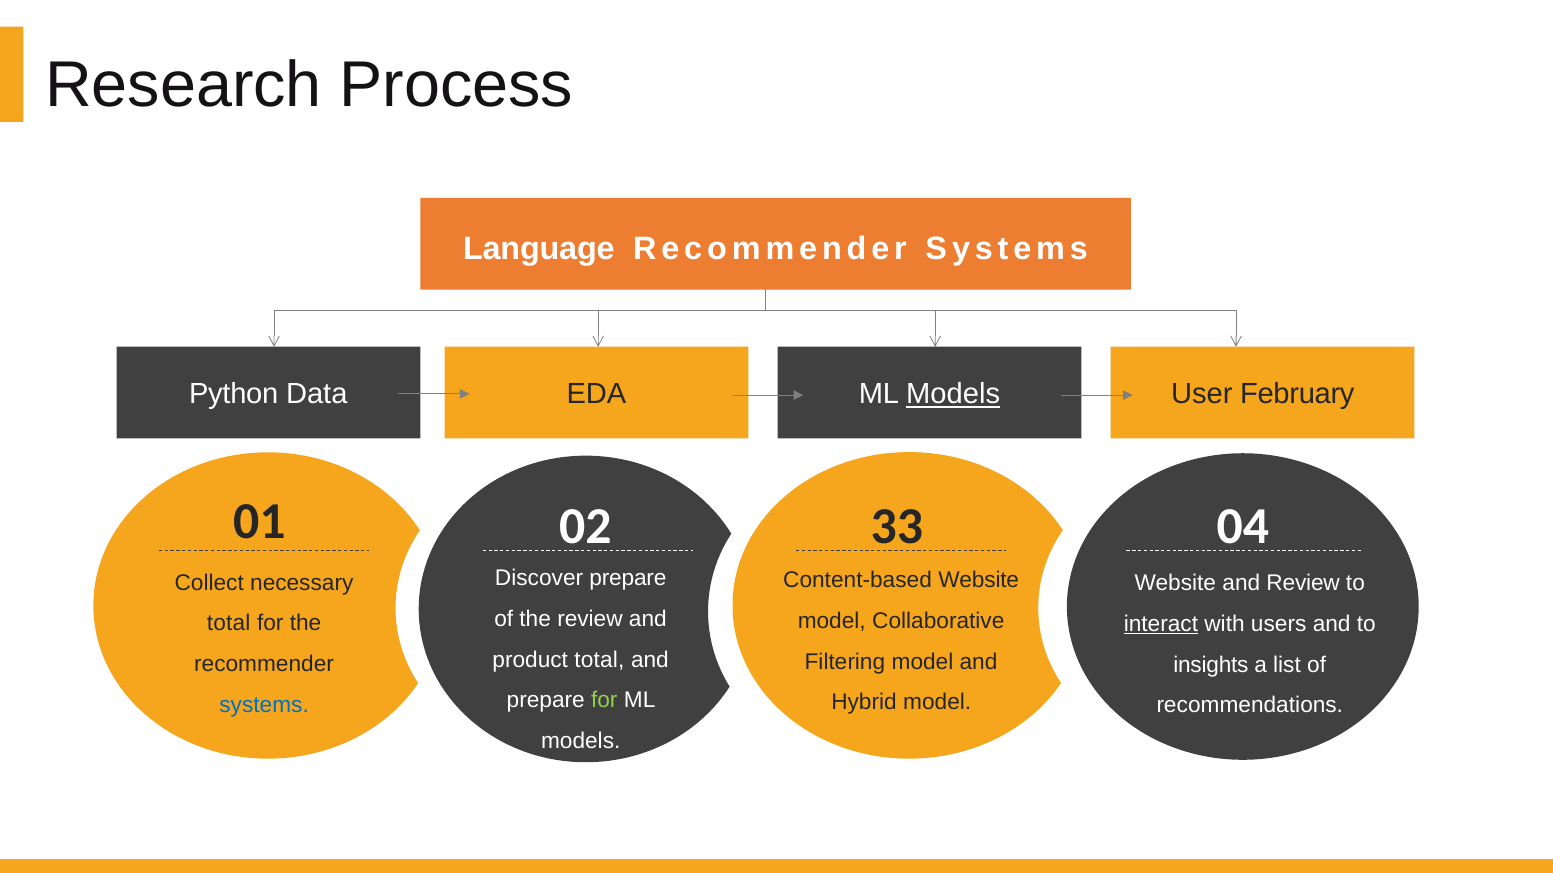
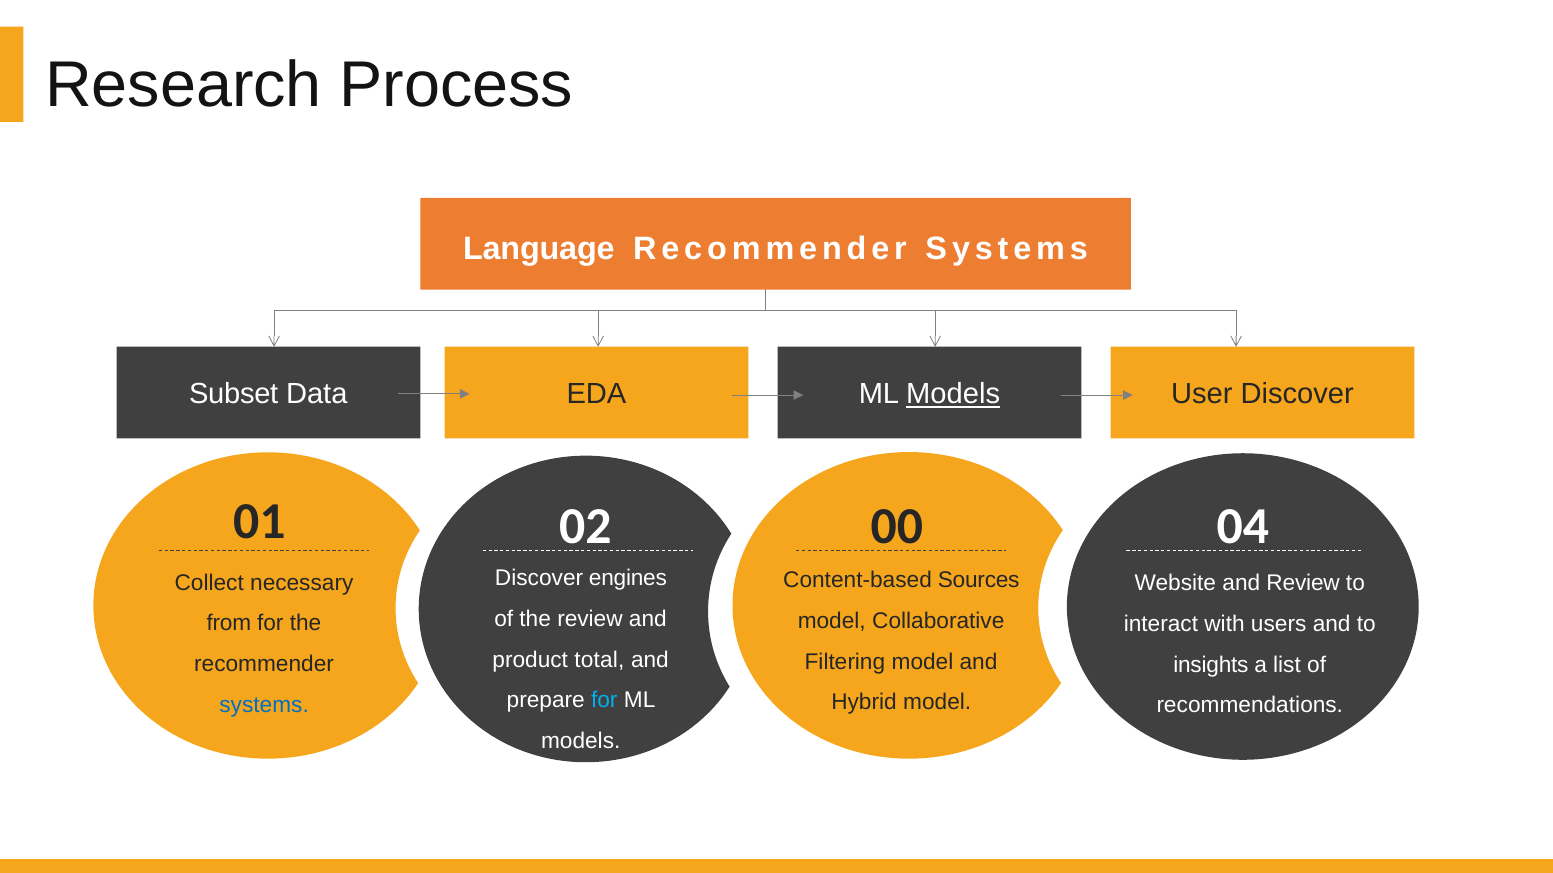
Python: Python -> Subset (234, 395)
User February: February -> Discover (1297, 395)
33: 33 -> 00 (897, 527)
Discover prepare: prepare -> engines (628, 579)
Content-based Website: Website -> Sources (979, 580)
total: total -> from (229, 624)
interact underline: present -> none (1161, 624)
for colour: light green -> light blue (604, 701)
